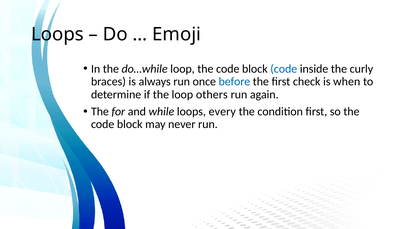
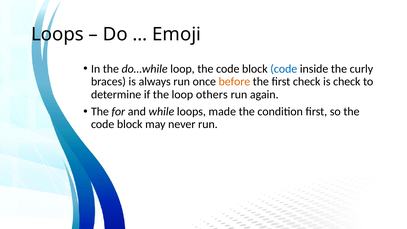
before colour: blue -> orange (234, 82)
is when: when -> check (347, 82)
every: every -> made (222, 112)
